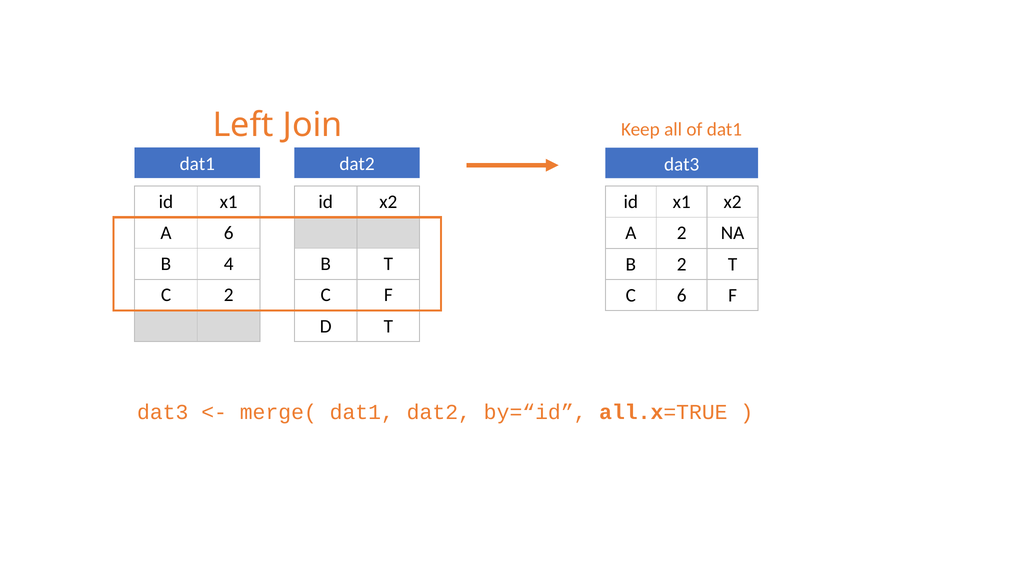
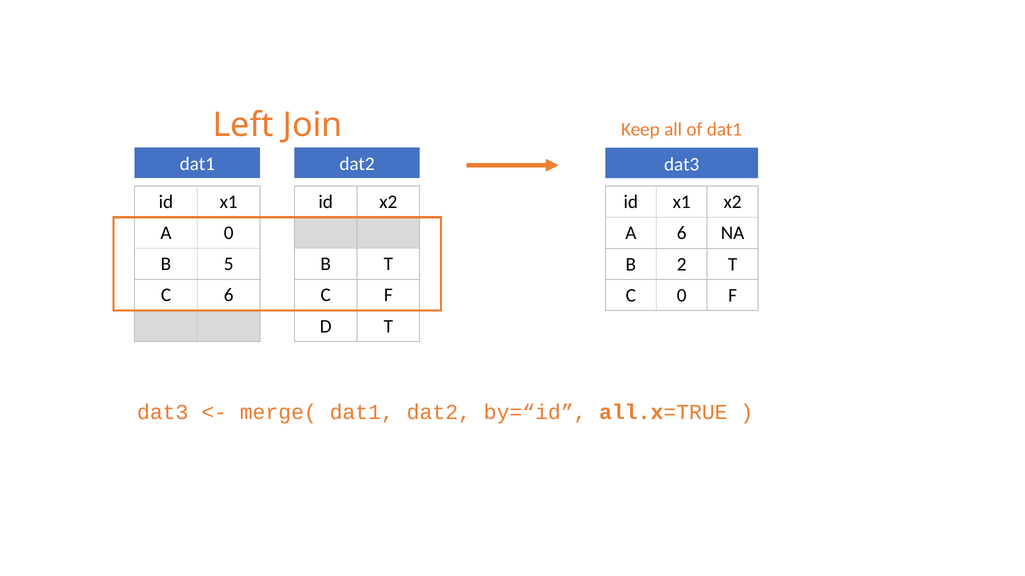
A 6: 6 -> 0 (229, 233)
A 2: 2 -> 6 (682, 233)
4: 4 -> 5 (229, 264)
C 2: 2 -> 6 (229, 295)
C 6: 6 -> 0 (682, 296)
